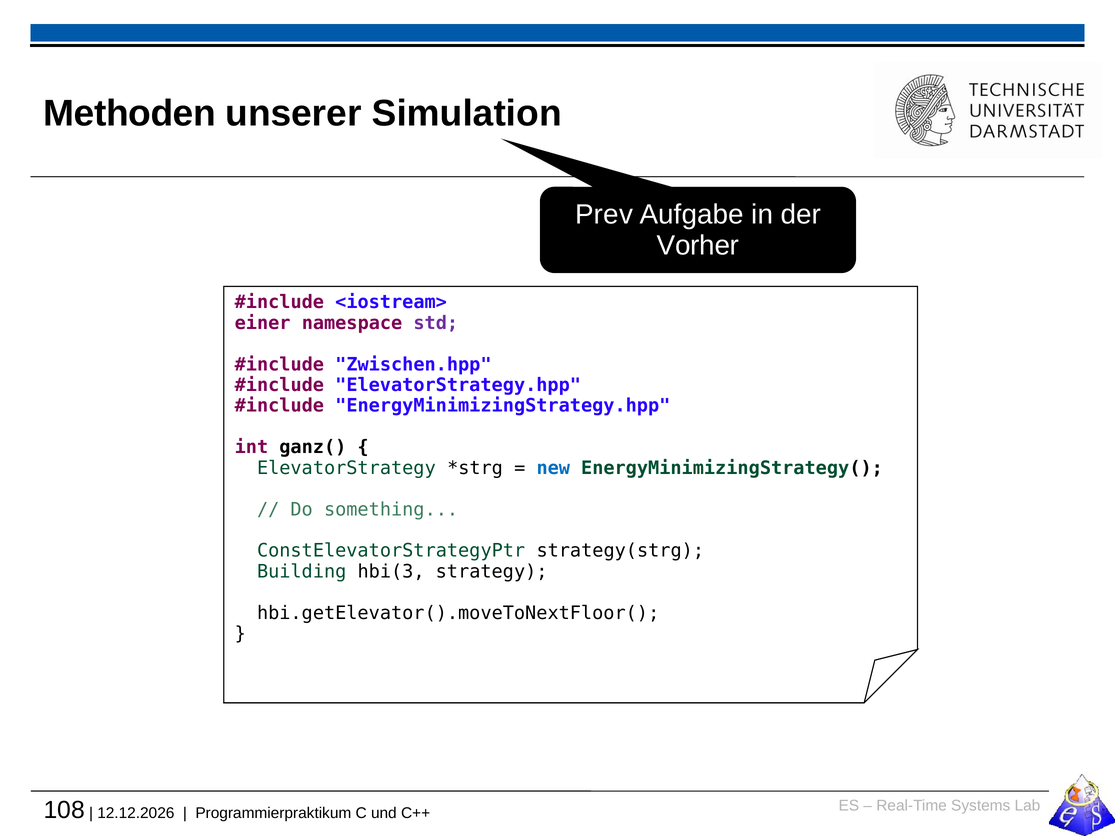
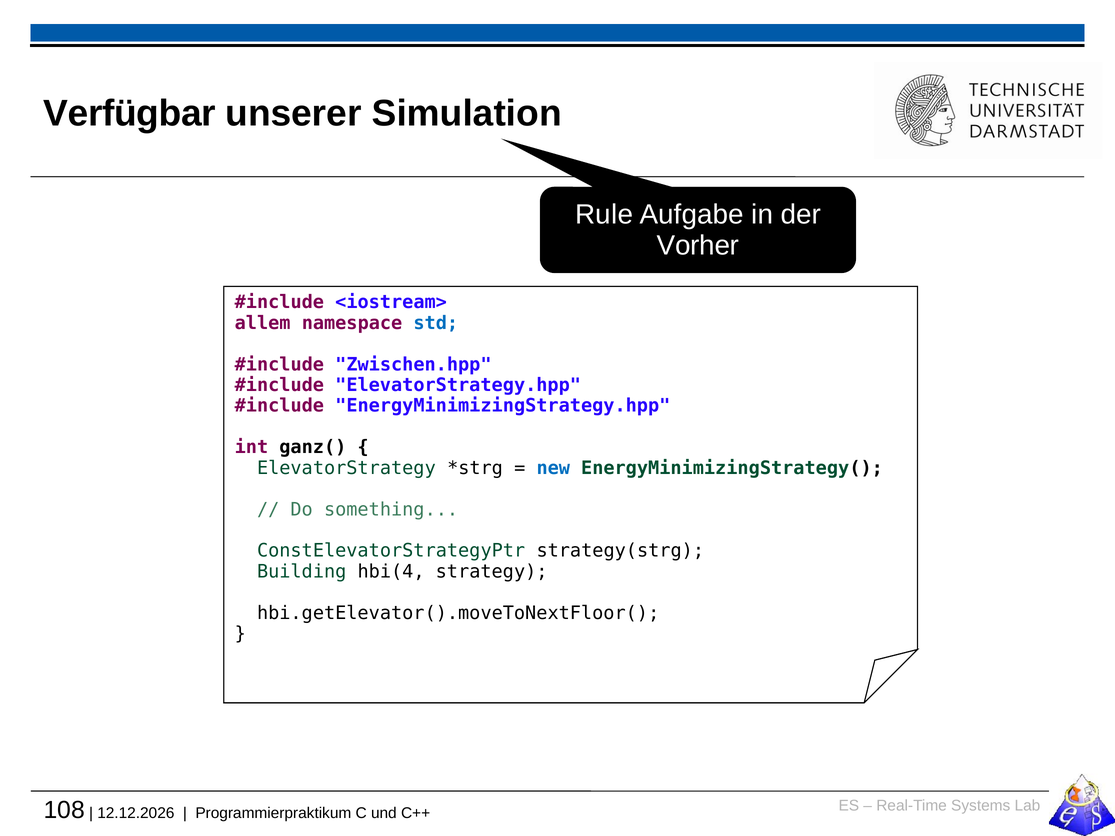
Methoden: Methoden -> Verfügbar (130, 113)
Prev: Prev -> Rule (604, 215)
einer: einer -> allem (263, 323)
std colour: purple -> blue (436, 323)
hbi(3: hbi(3 -> hbi(4 (391, 572)
